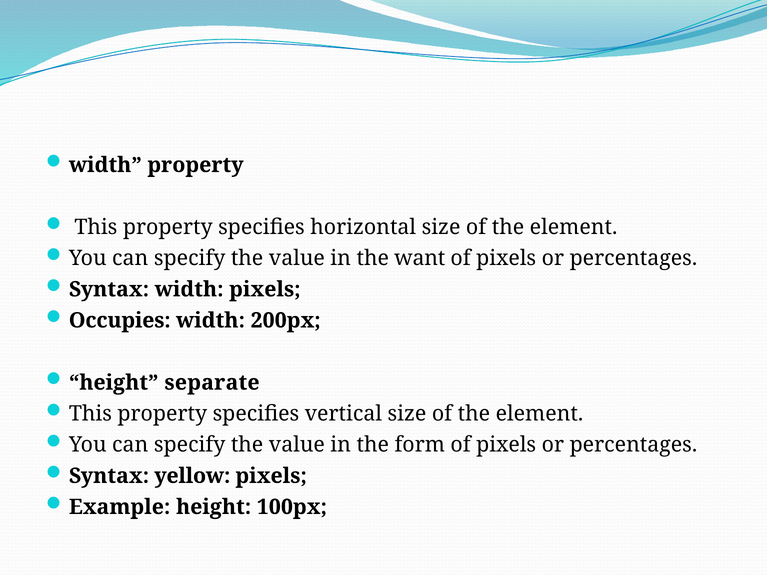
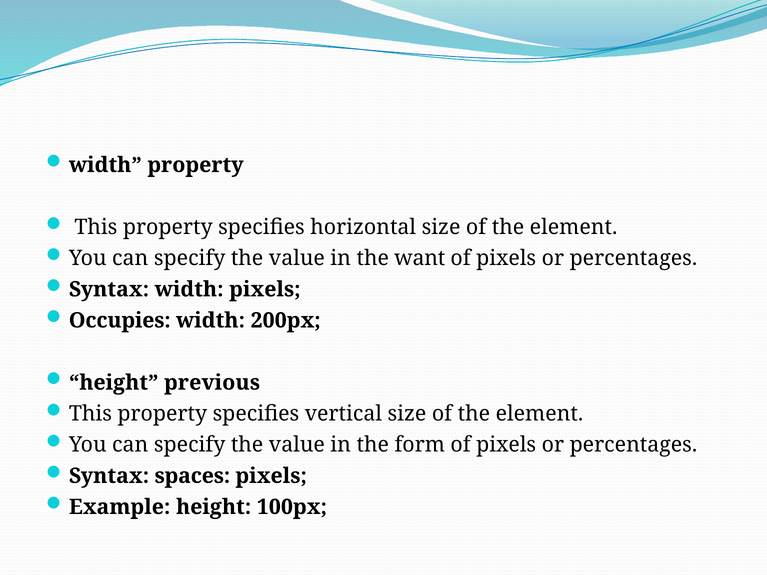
separate: separate -> previous (212, 383)
yellow: yellow -> spaces (192, 476)
